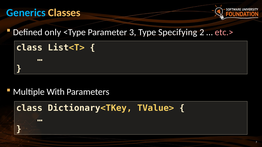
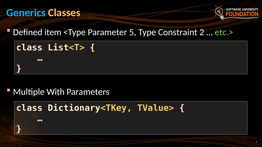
only: only -> item (53, 32)
3: 3 -> 5 (133, 32)
Specifying: Specifying -> Constraint (178, 32)
etc.> colour: pink -> light green (224, 32)
